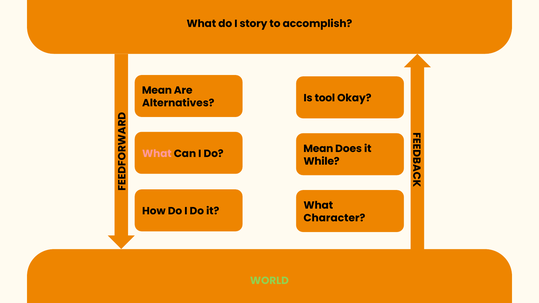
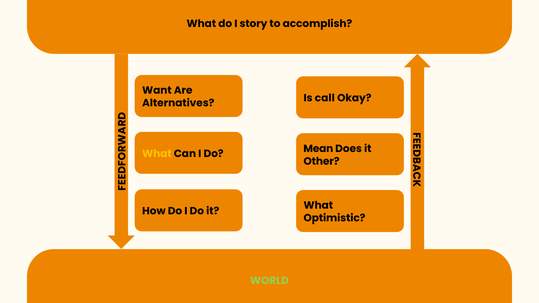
Mean: Mean -> Want (157, 91)
tool: tool -> call (325, 98)
What colour: pink -> yellow (157, 154)
While: While -> Other (322, 161)
Character: Character -> Optimistic (334, 218)
